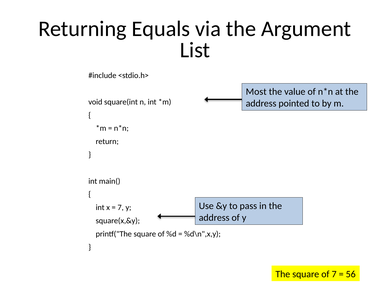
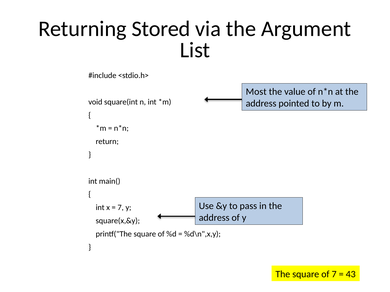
Equals: Equals -> Stored (161, 29)
56: 56 -> 43 (351, 275)
